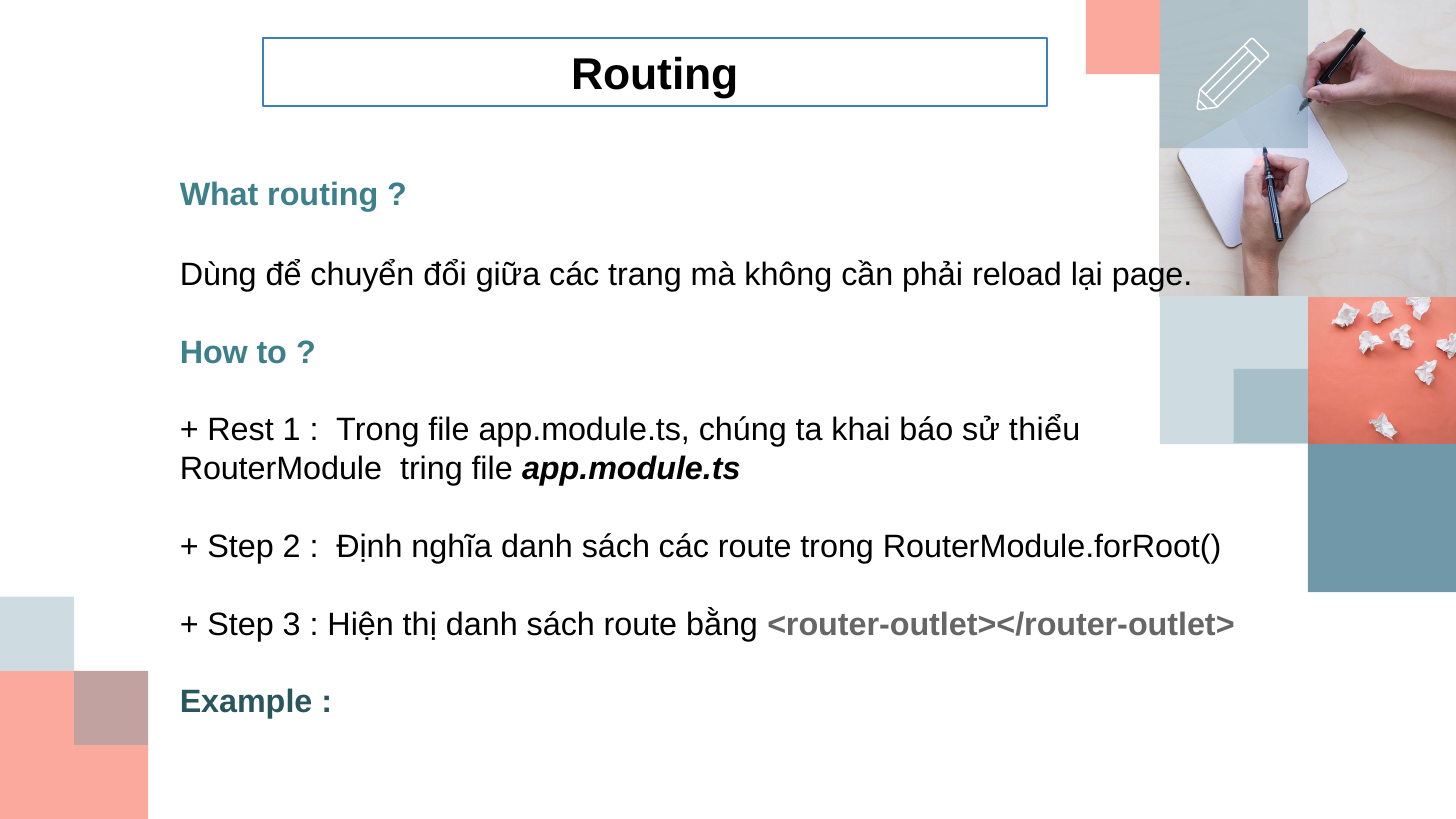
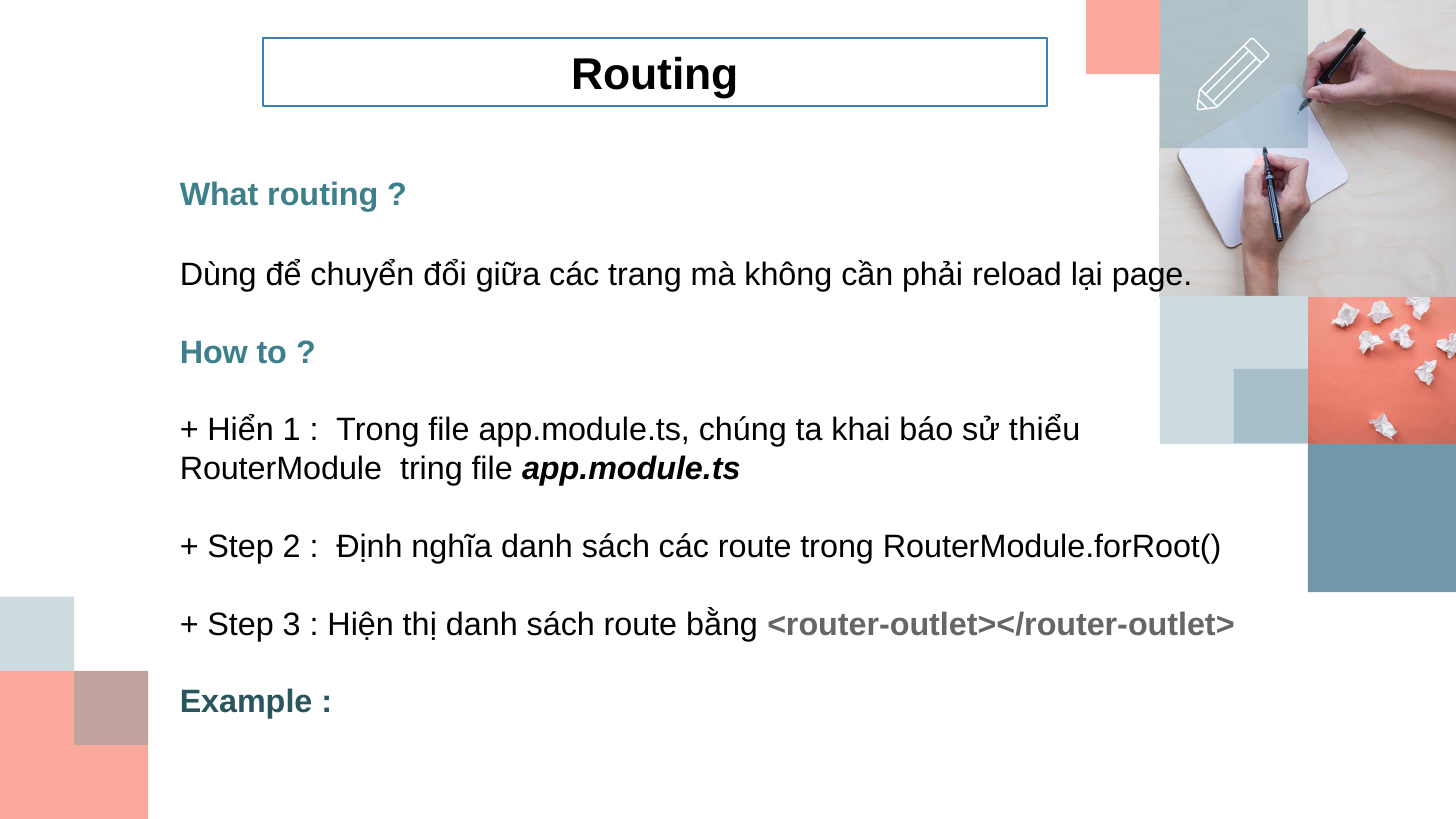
Rest: Rest -> Hiển (241, 430)
